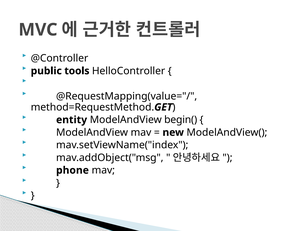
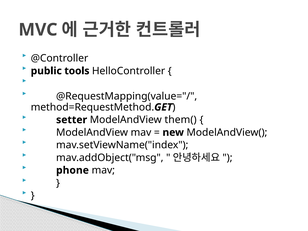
entity: entity -> setter (72, 120)
begin(: begin( -> them( (181, 120)
